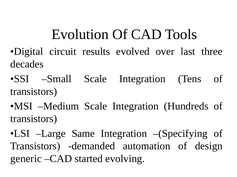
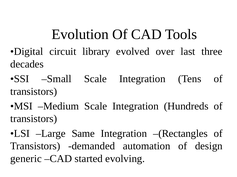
results: results -> library (96, 52)
–(Specifying: –(Specifying -> –(Rectangles (180, 134)
